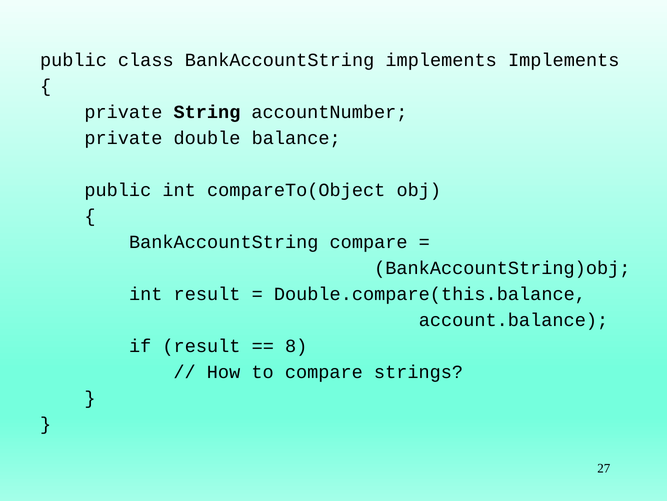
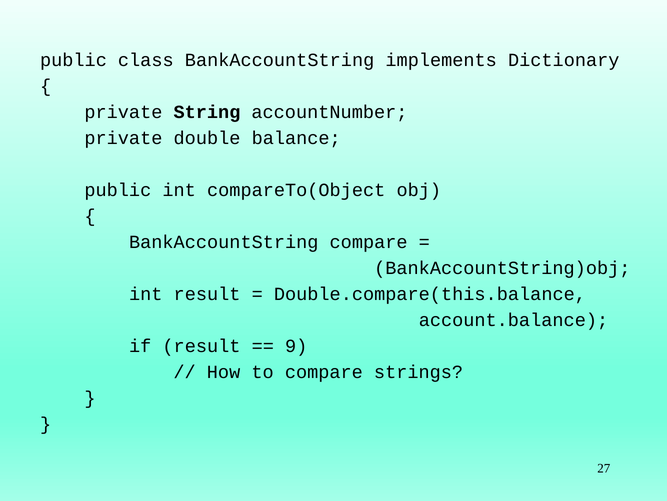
implements Implements: Implements -> Dictionary (564, 60)
8: 8 -> 9 (296, 346)
